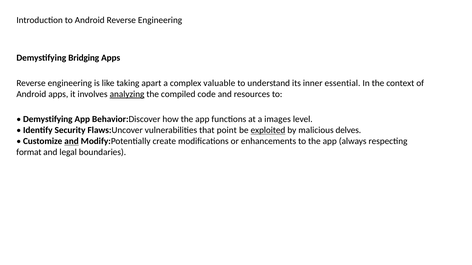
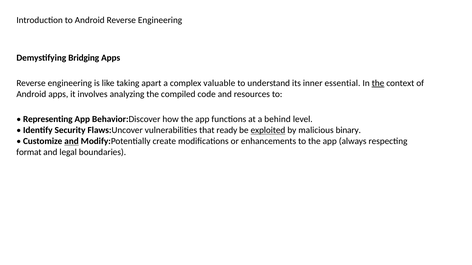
the underline: none -> present (378, 83)
analyzing underline: present -> none (127, 94)
Demystifying: Demystifying -> Representing (48, 119)
images: images -> behind (278, 119)
point: point -> ready (227, 130)
delves: delves -> binary (348, 130)
